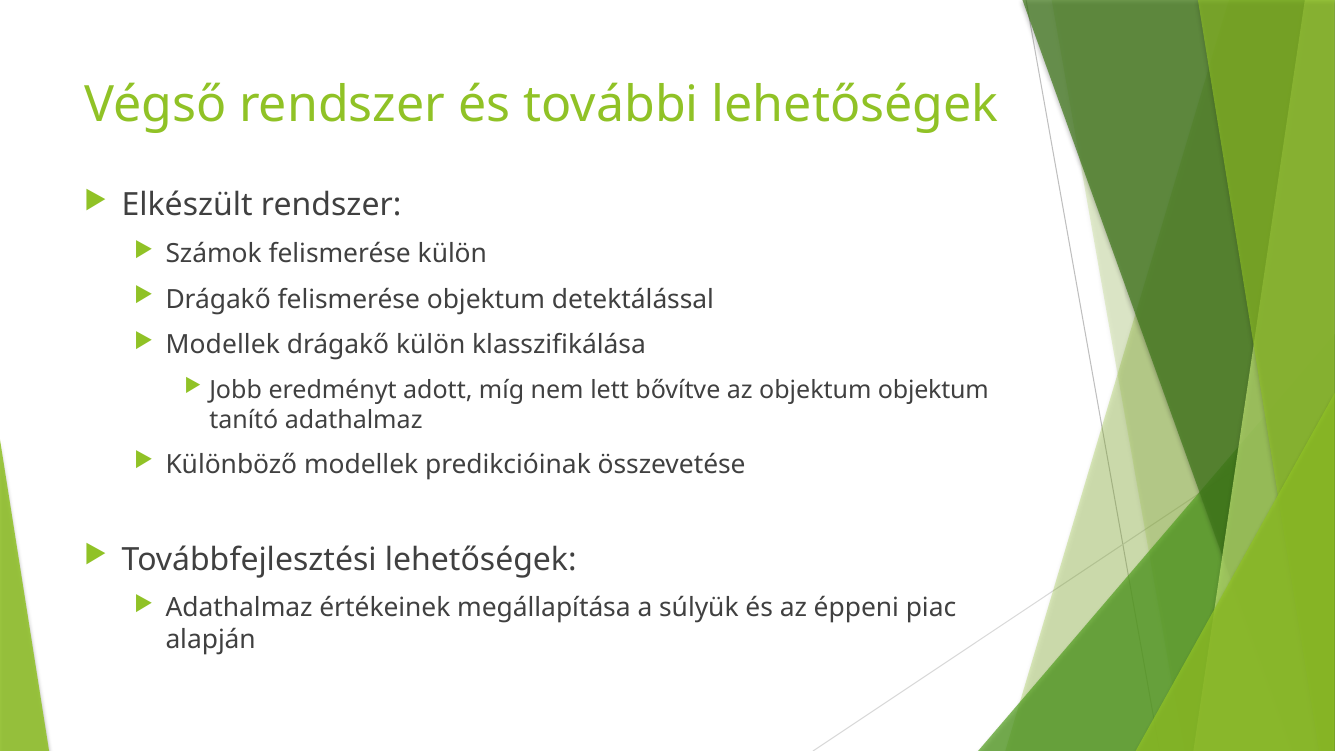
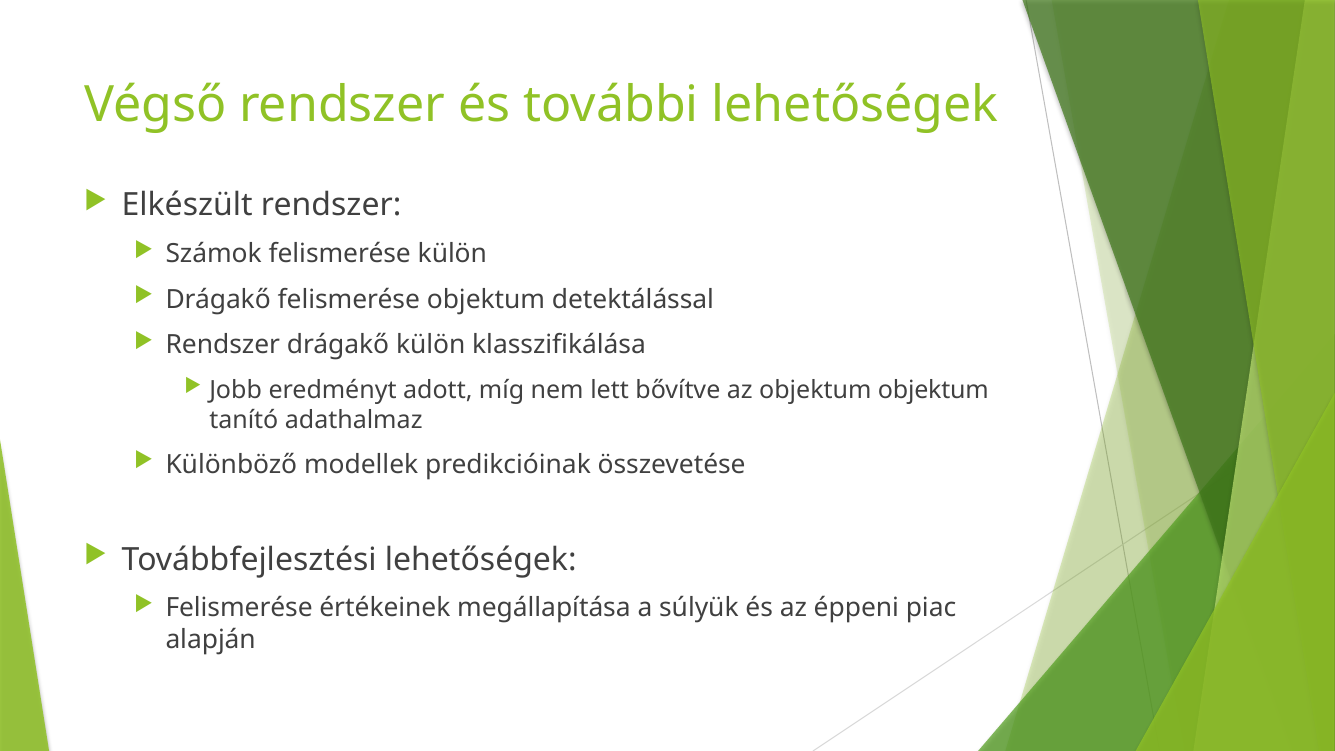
Modellek: Modellek -> Rendszer (223, 345)
Adathalmaz: Adathalmaz -> Felismerése (239, 608)
